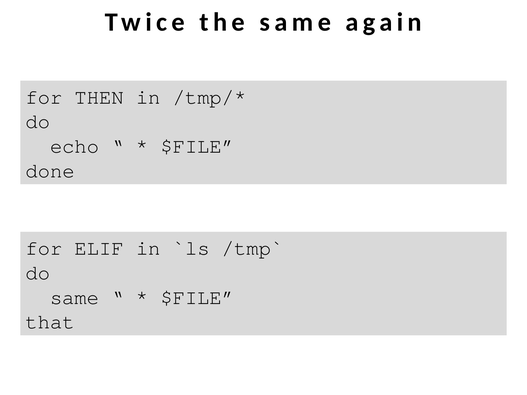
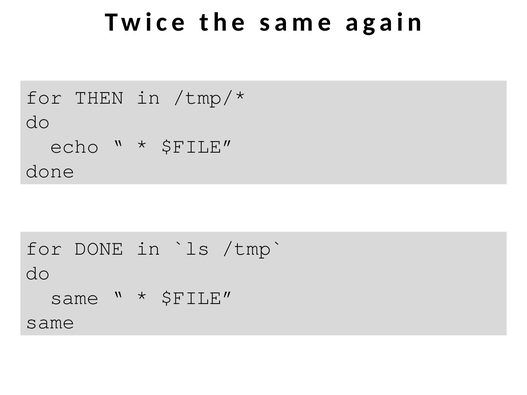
for ELIF: ELIF -> DONE (99, 248)
that: that -> same (50, 322)
